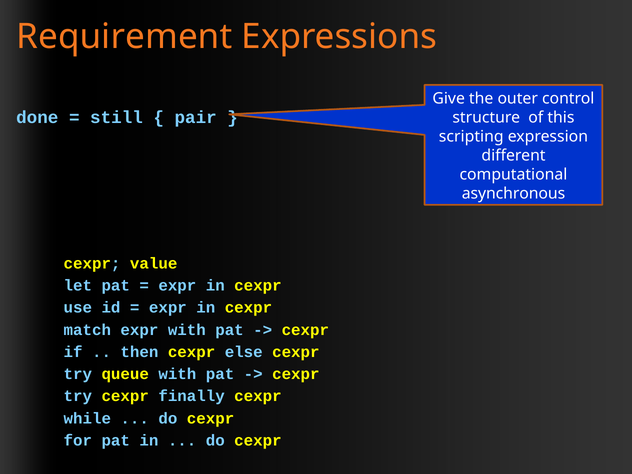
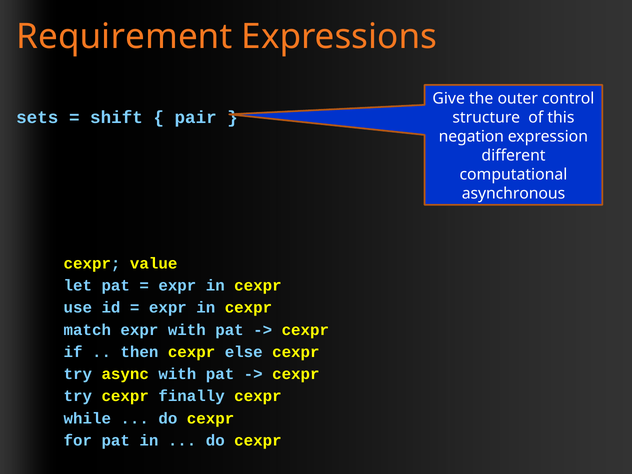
done: done -> sets (37, 118)
still: still -> shift (116, 118)
scripting: scripting -> negation (471, 136)
queue: queue -> async (125, 374)
